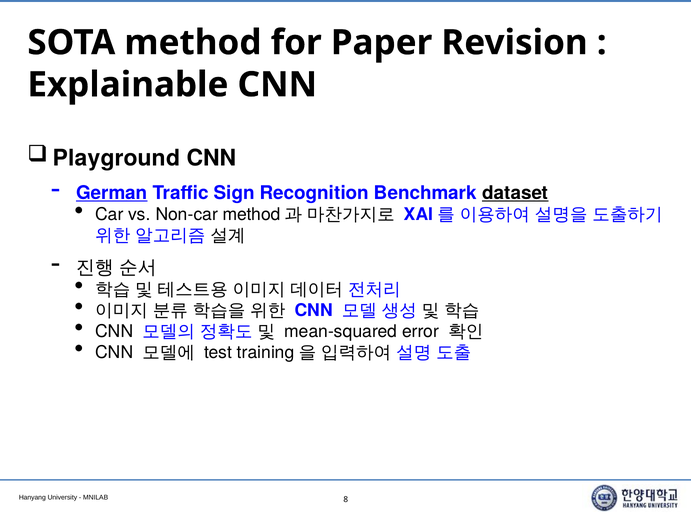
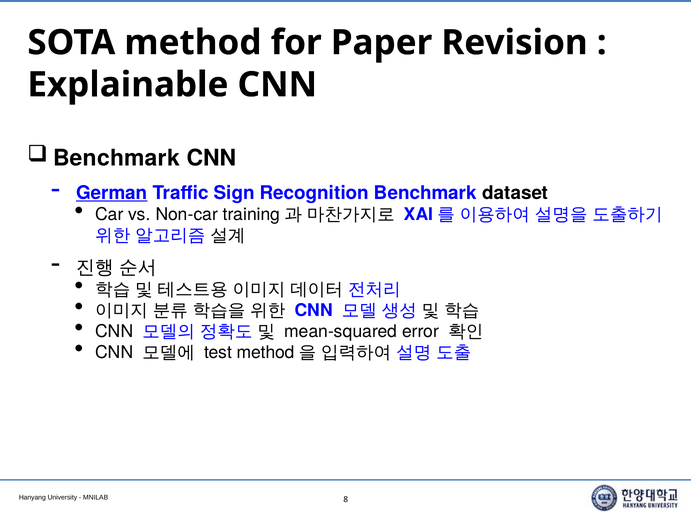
Playground: Playground -> Benchmark (116, 158)
dataset underline: present -> none (515, 193)
Non-car method: method -> training (252, 215)
test training: training -> method (266, 353)
